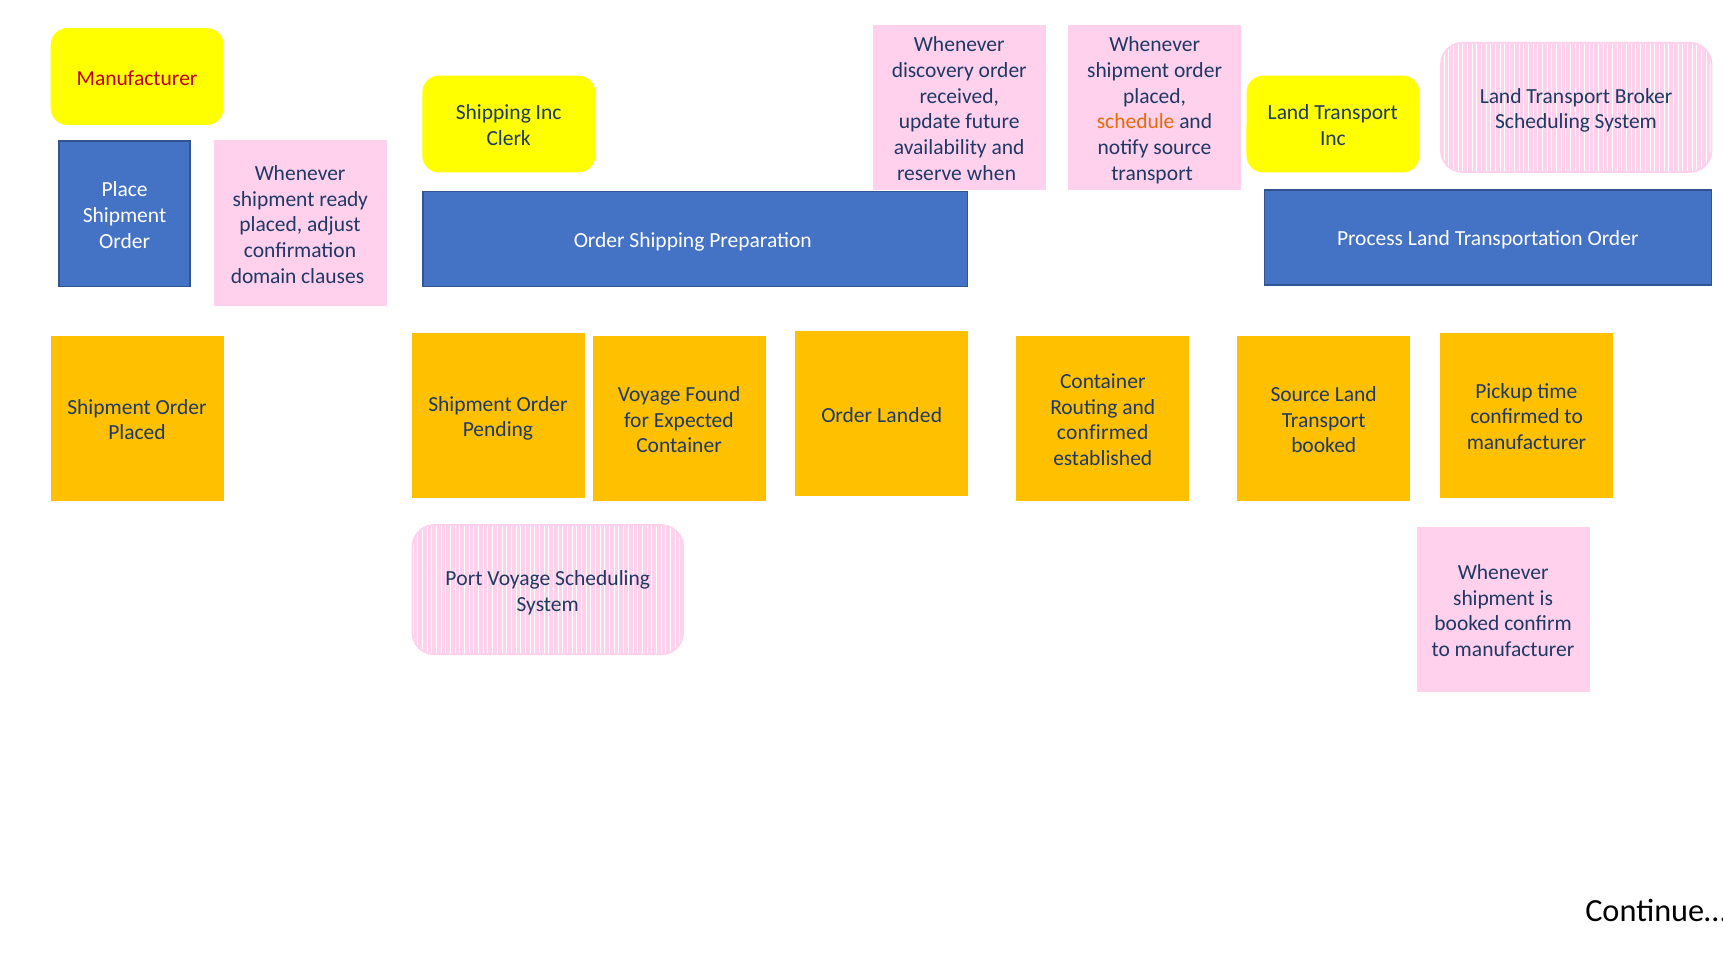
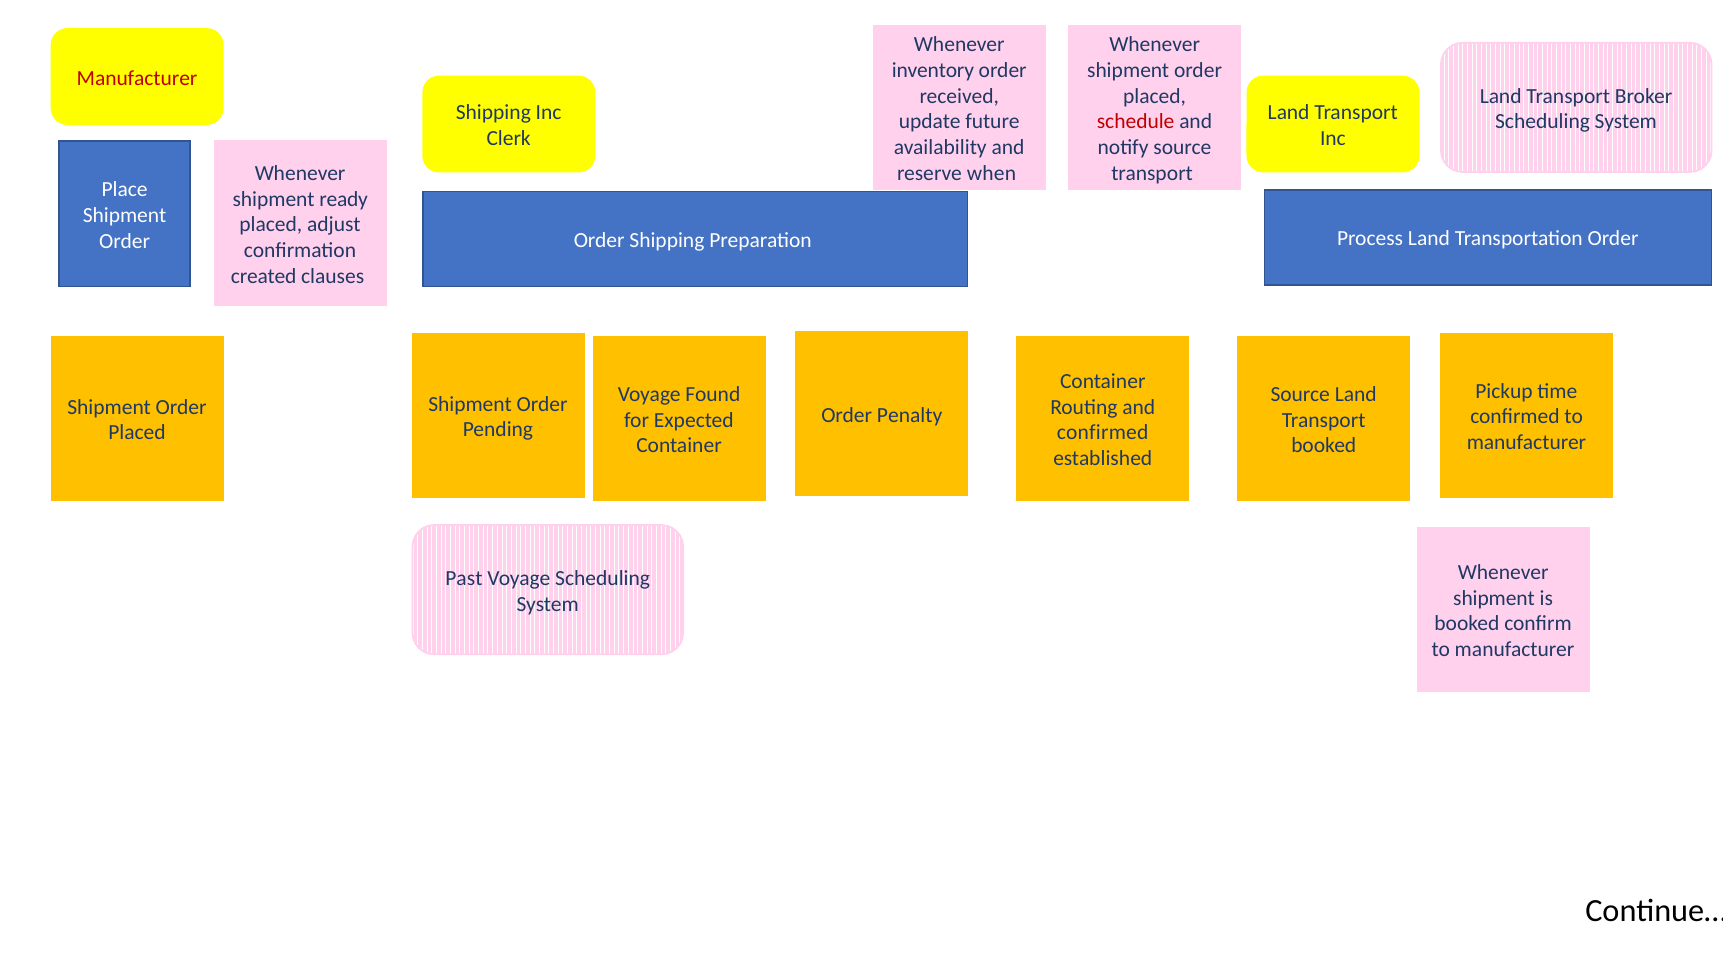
discovery: discovery -> inventory (933, 70)
schedule colour: orange -> red (1136, 122)
domain: domain -> created (264, 276)
Landed: Landed -> Penalty (910, 415)
Port: Port -> Past (464, 578)
